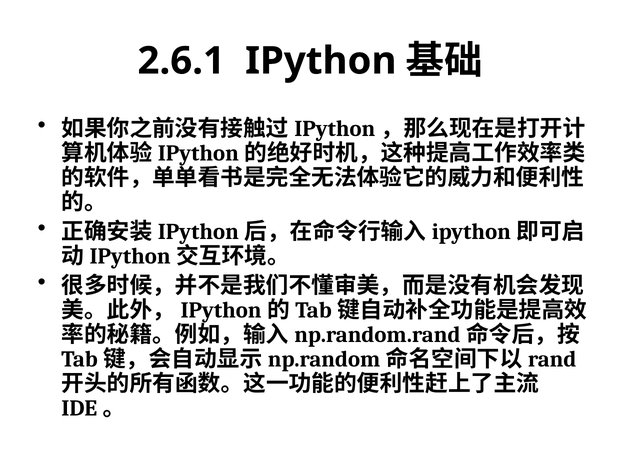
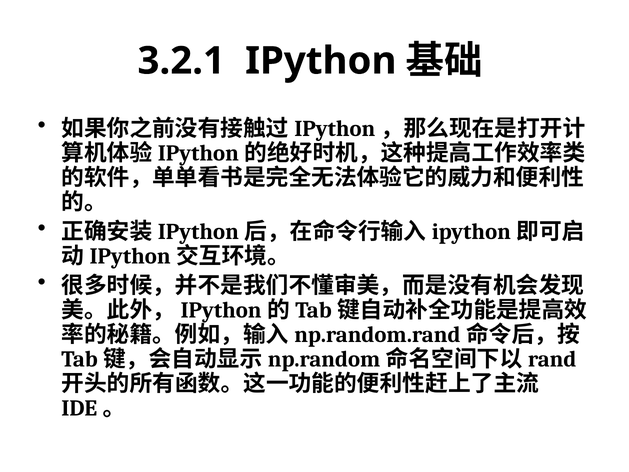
2.6.1: 2.6.1 -> 3.2.1 (181, 61)
